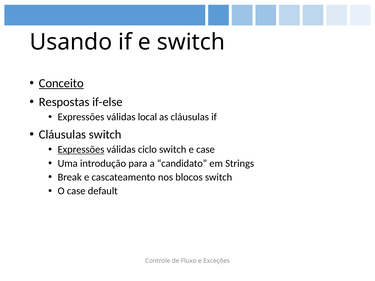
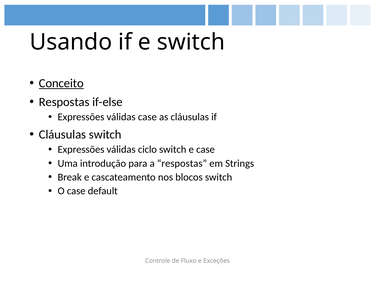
válidas local: local -> case (147, 117)
Expressões underline: present -> none (81, 150)
a candidato: candidato -> respostas (182, 164)
